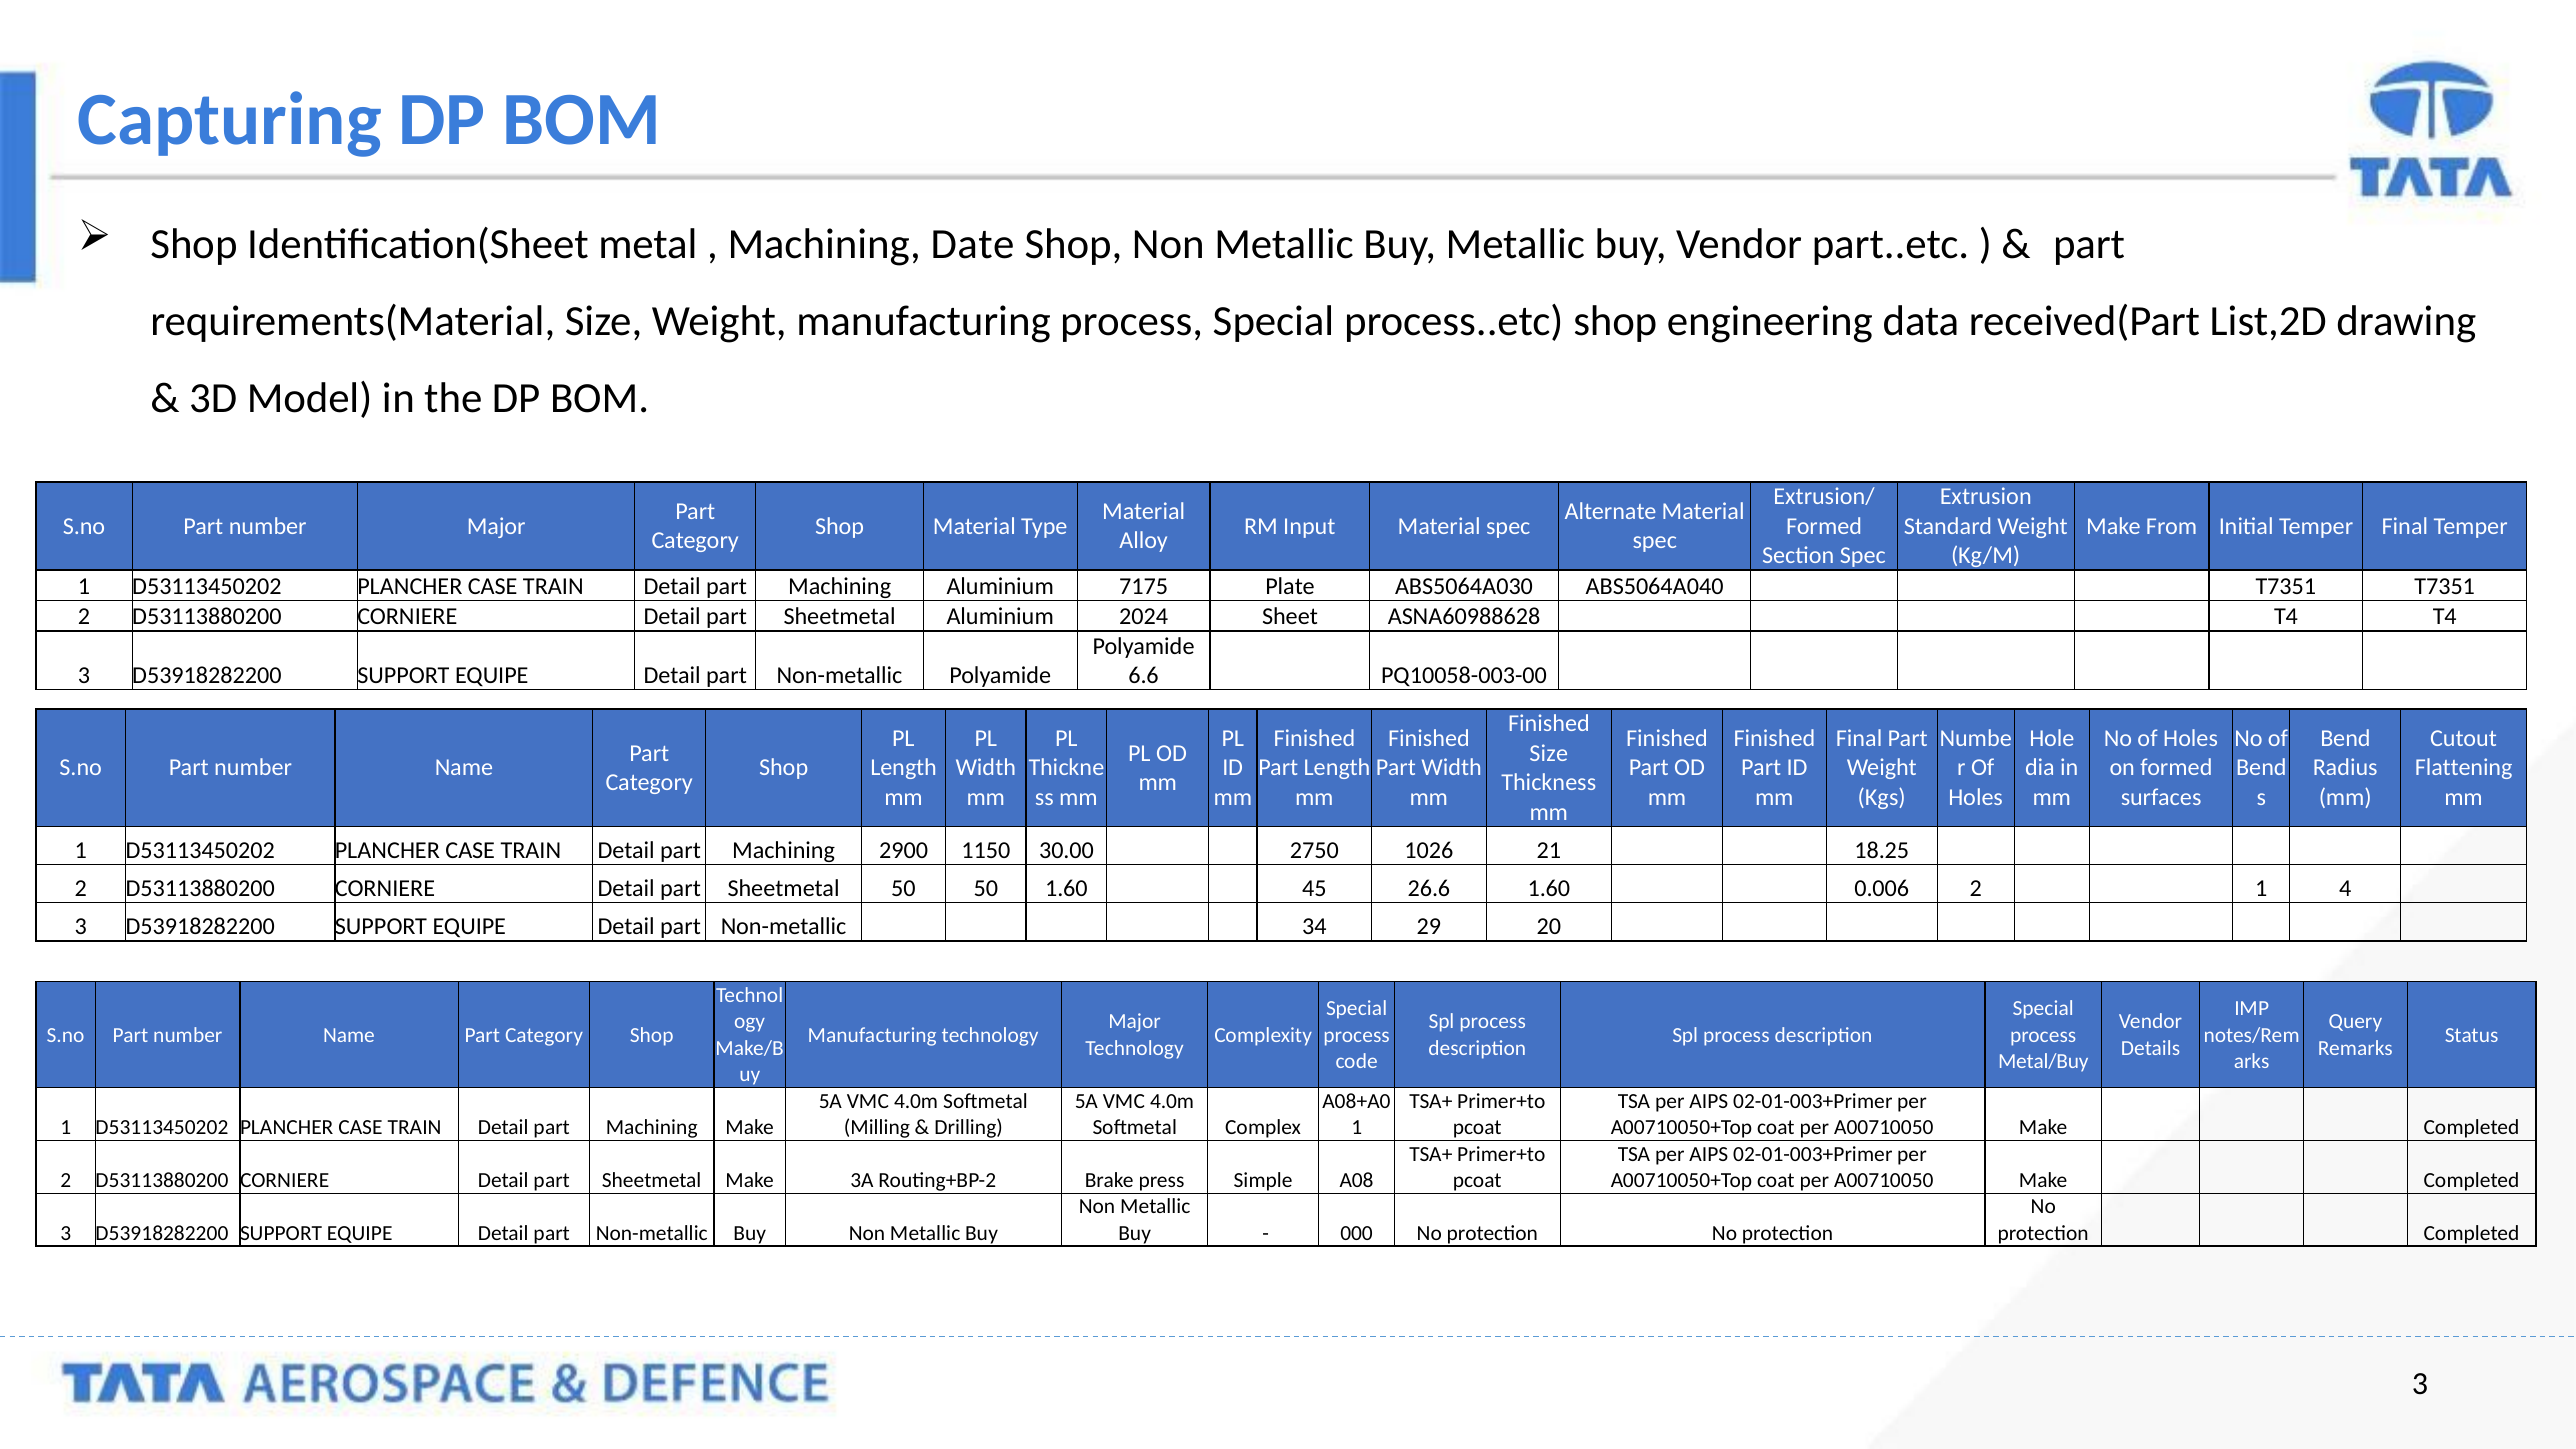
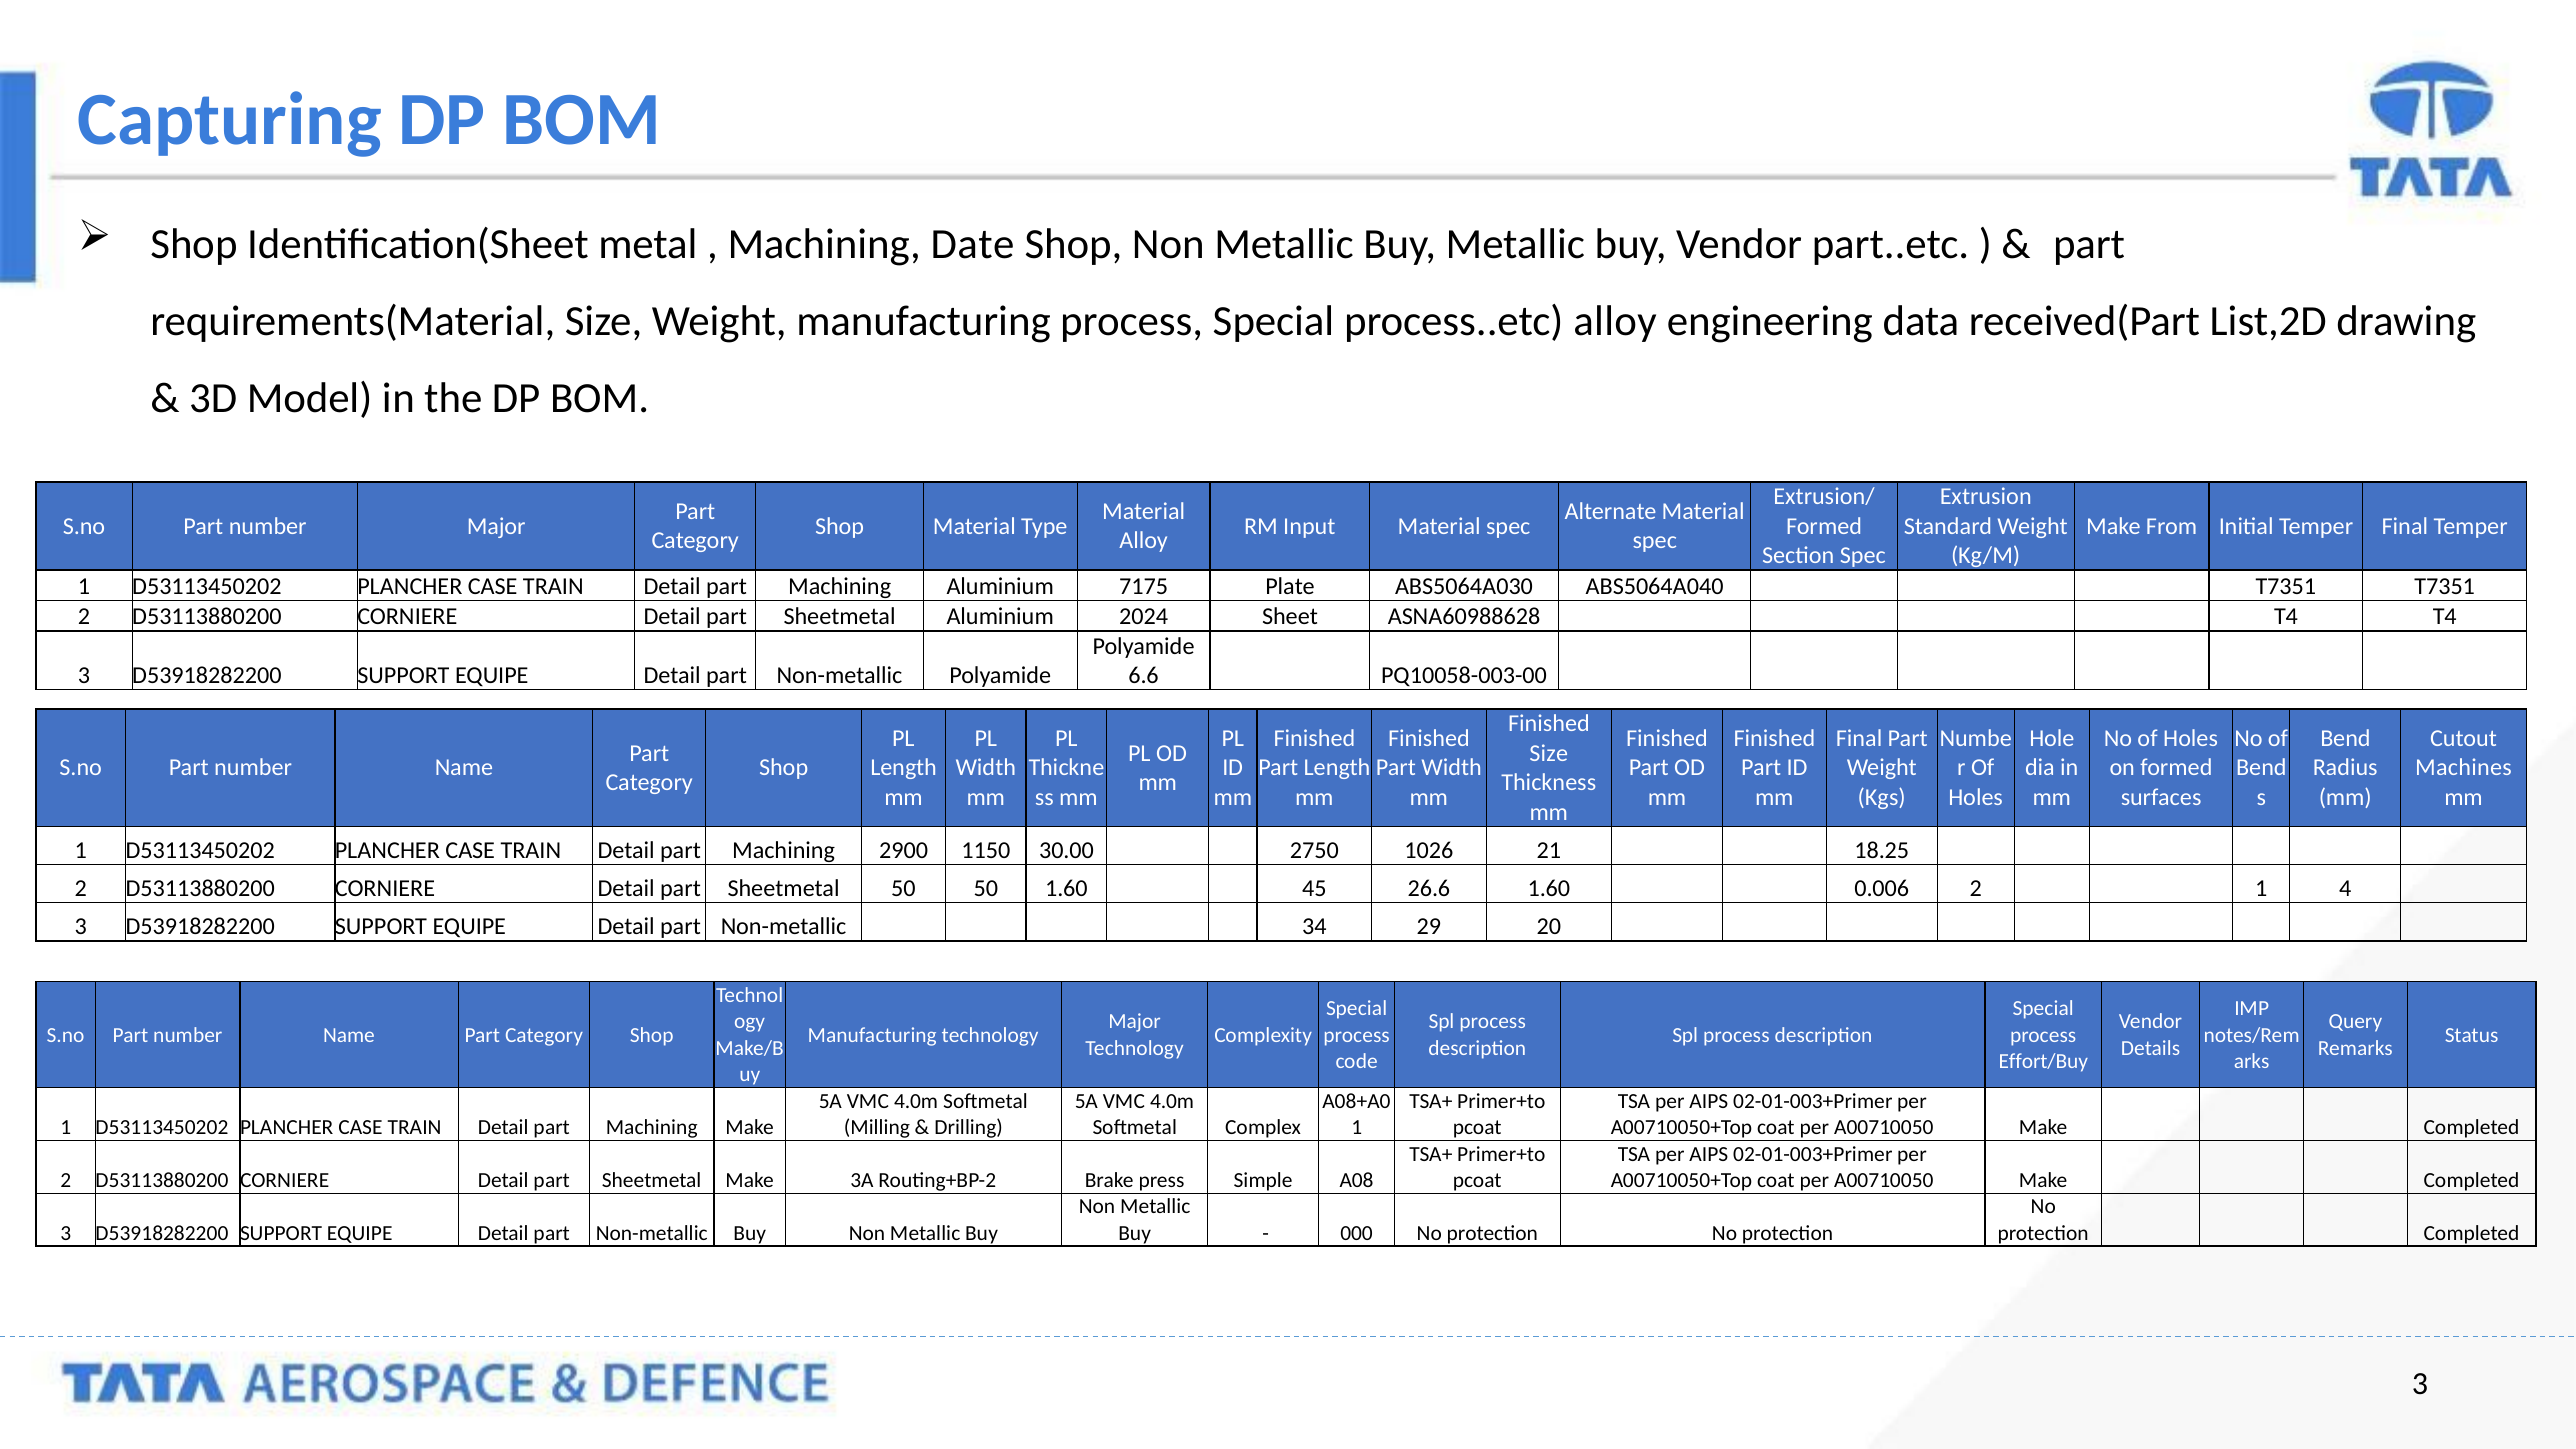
process..etc shop: shop -> alloy (1615, 321)
Flattening: Flattening -> Machines (2463, 768)
Metal/Buy: Metal/Buy -> Effort/Buy (2043, 1061)
